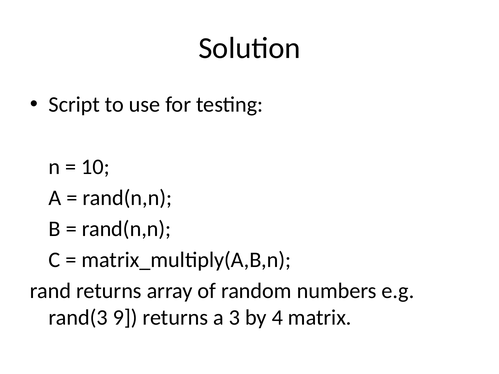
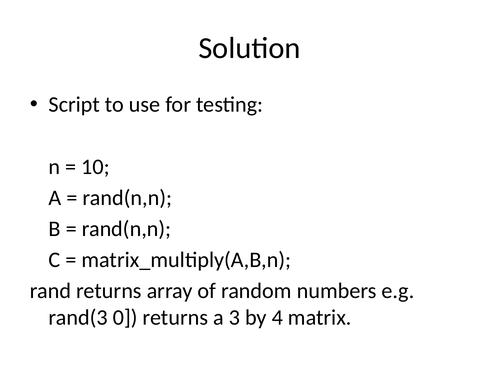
9: 9 -> 0 (125, 318)
